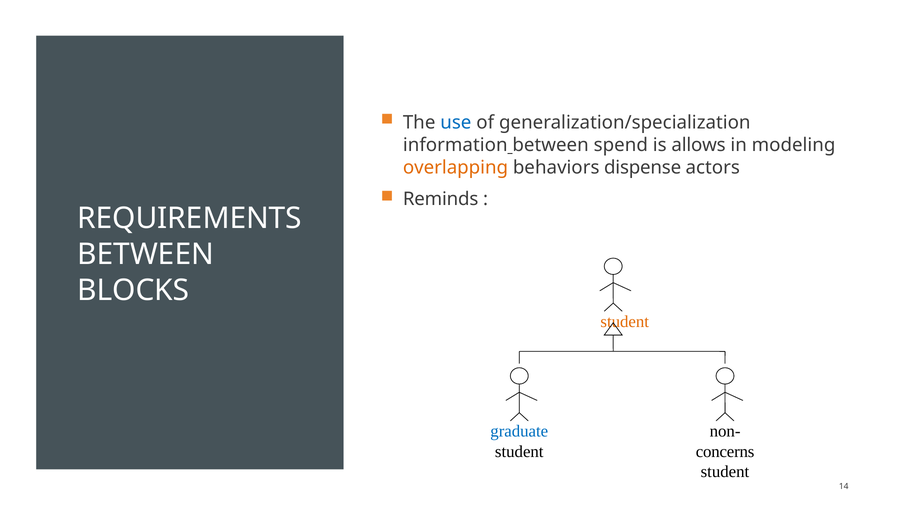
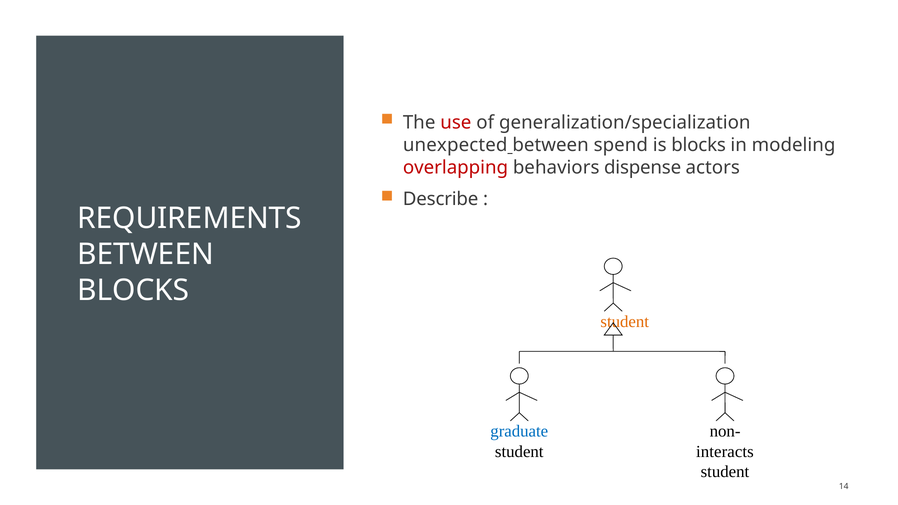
use colour: blue -> red (456, 123)
information: information -> unexpected (455, 145)
is allows: allows -> blocks (699, 145)
overlapping colour: orange -> red (455, 167)
Reminds: Reminds -> Describe (441, 199)
concerns: concerns -> interacts (725, 452)
